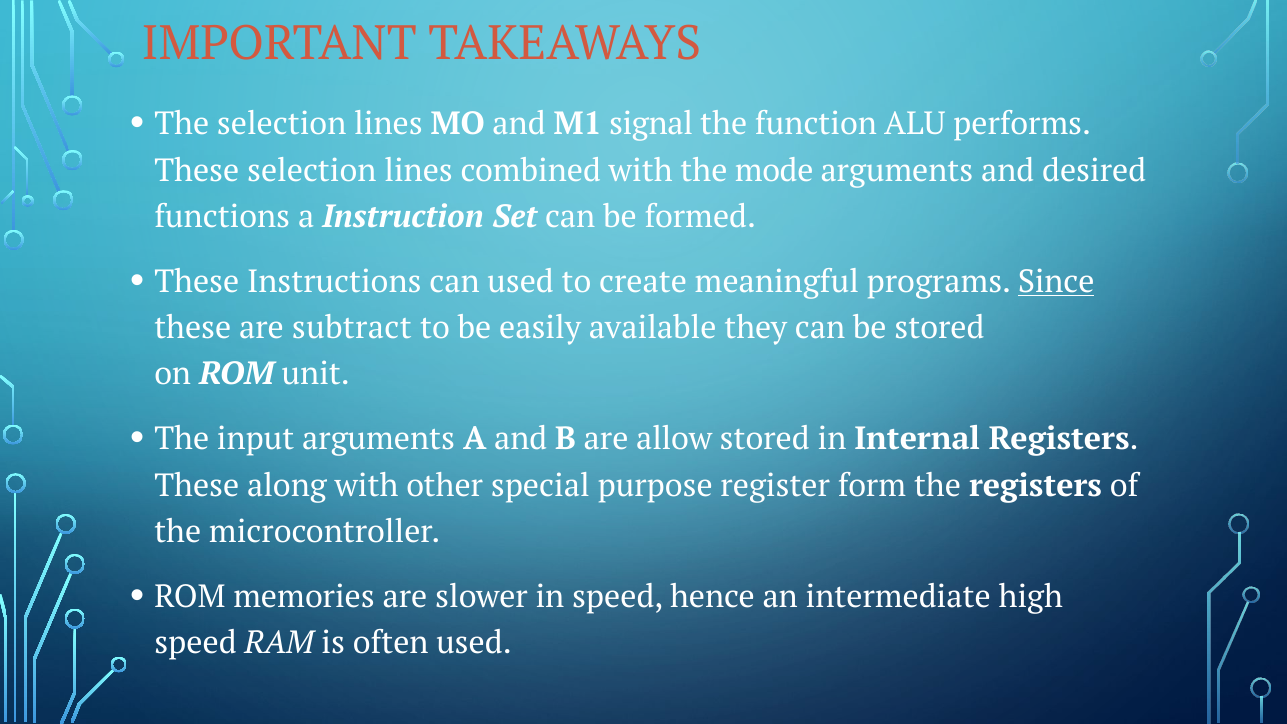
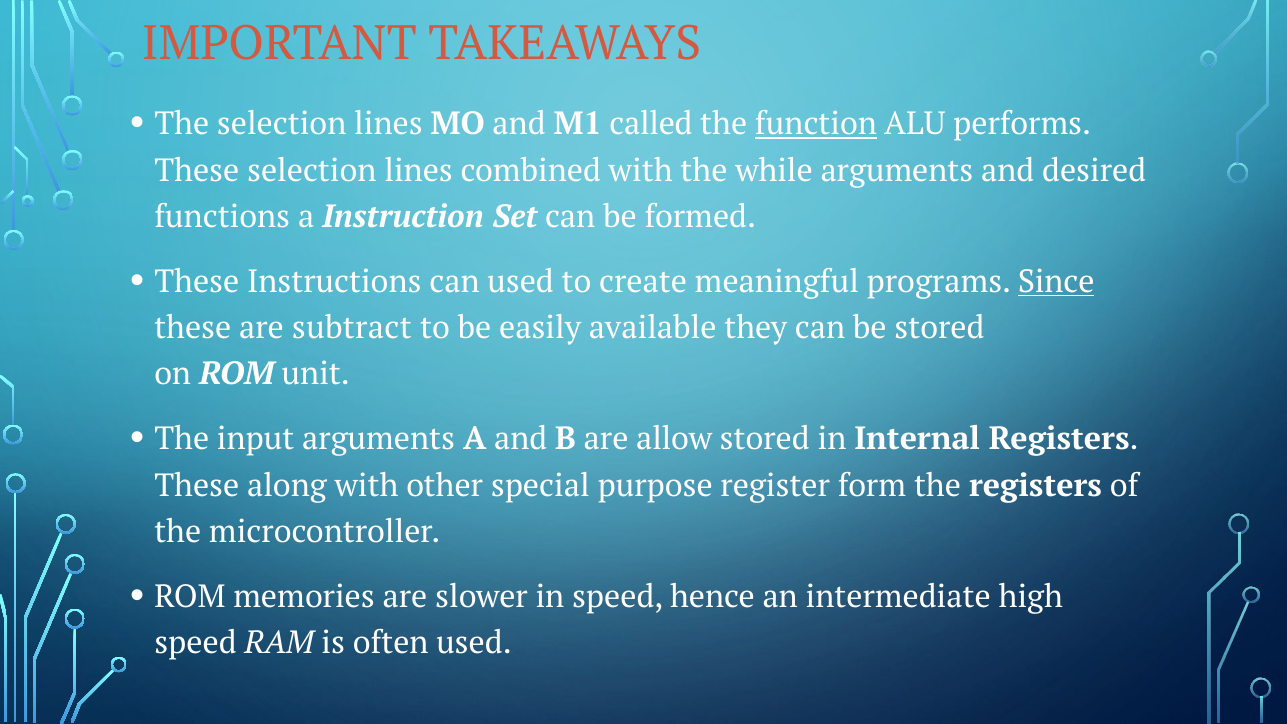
signal: signal -> called (651, 124)
function underline: none -> present (816, 124)
mode: mode -> while (774, 171)
